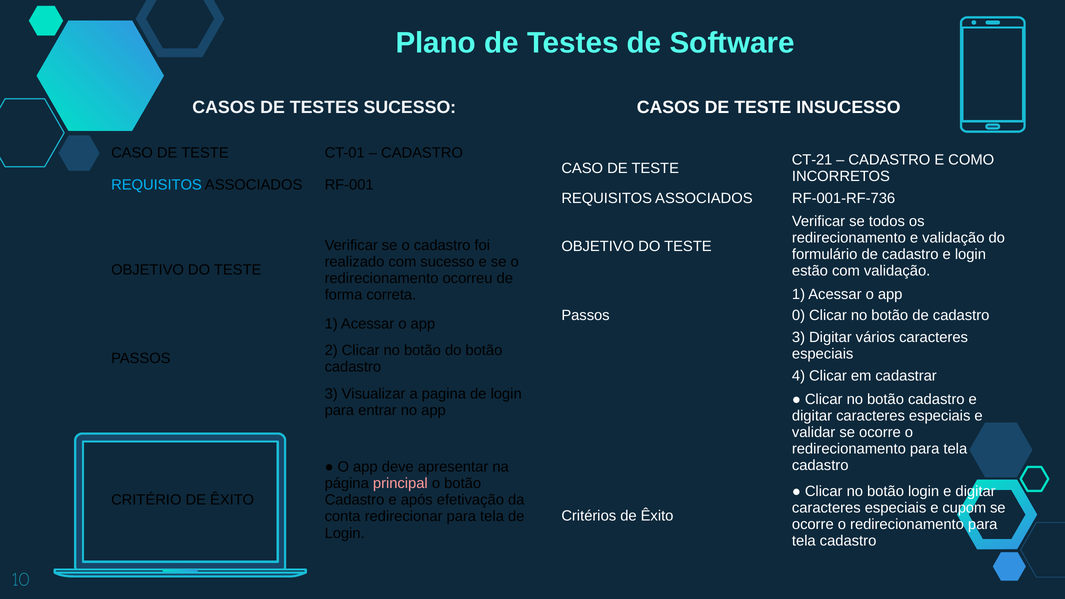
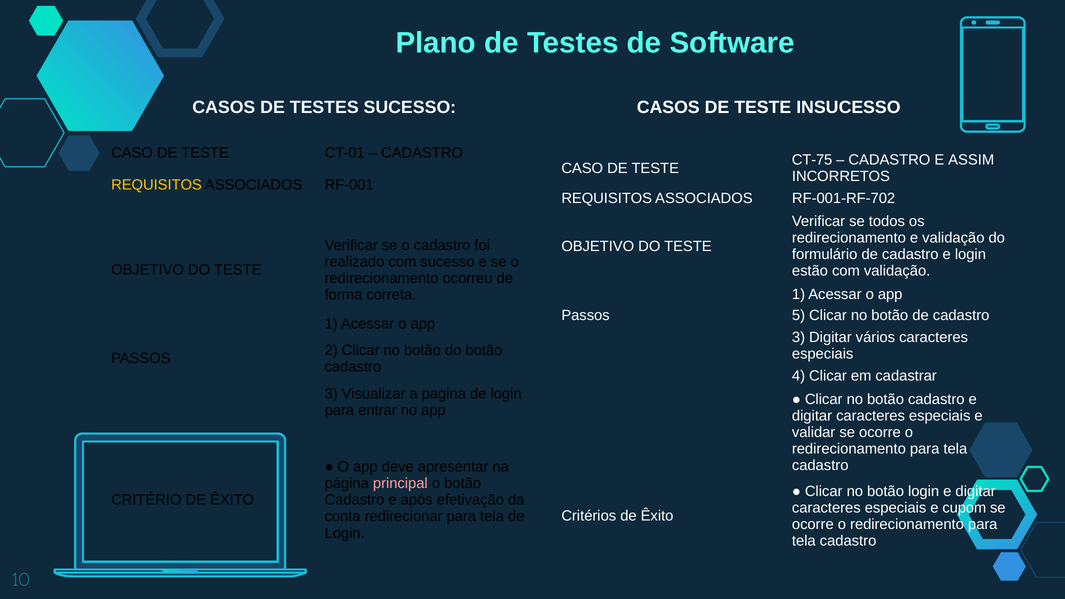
CT-21: CT-21 -> CT-75 (812, 160)
COMO: COMO -> ASSIM (971, 160)
REQUISITOS colour: light blue -> yellow (156, 185)
RF-001-RF-736: RF-001-RF-736 -> RF-001-RF-702 (844, 198)
0: 0 -> 5 (799, 315)
